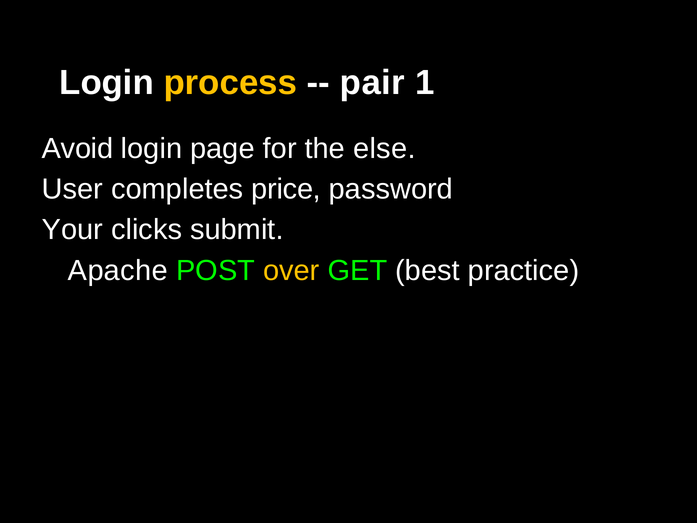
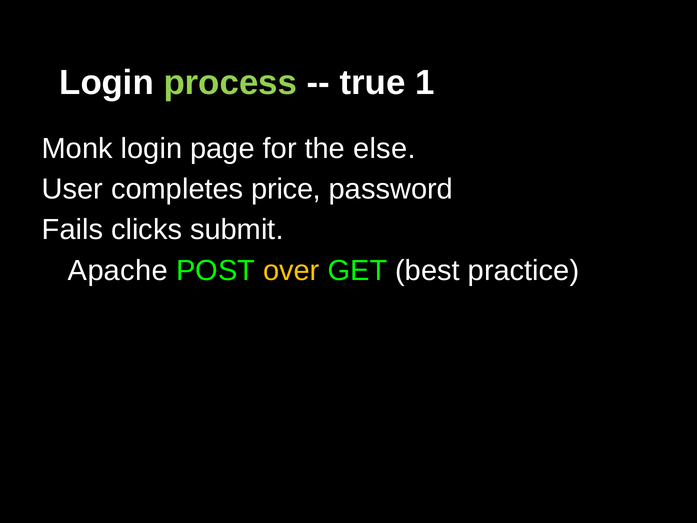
process colour: yellow -> light green (230, 83)
pair: pair -> true (373, 83)
Avoid: Avoid -> Monk (77, 148)
Your: Your -> Fails (72, 230)
